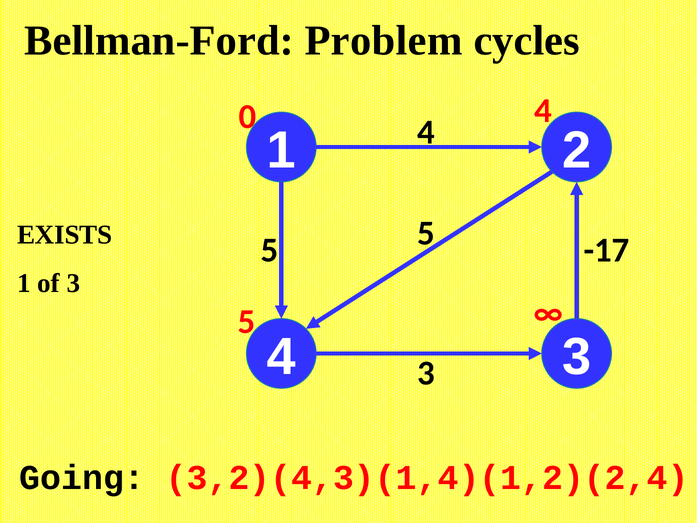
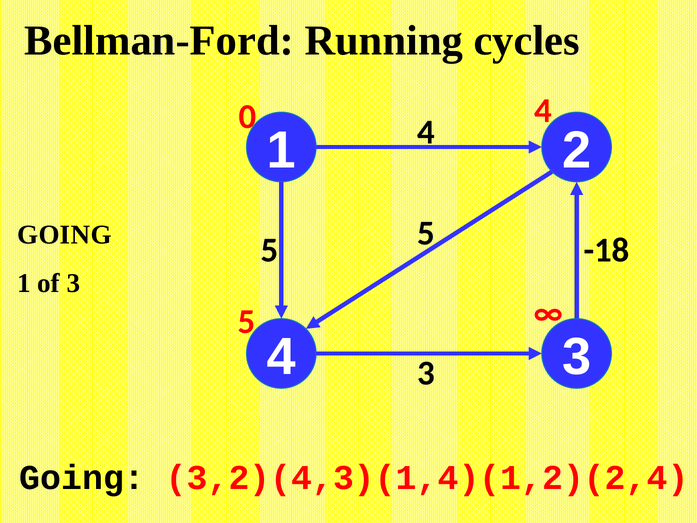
Problem: Problem -> Running (384, 41)
EXISTS: EXISTS -> GOING (64, 235)
-17: -17 -> -18 (606, 250)
